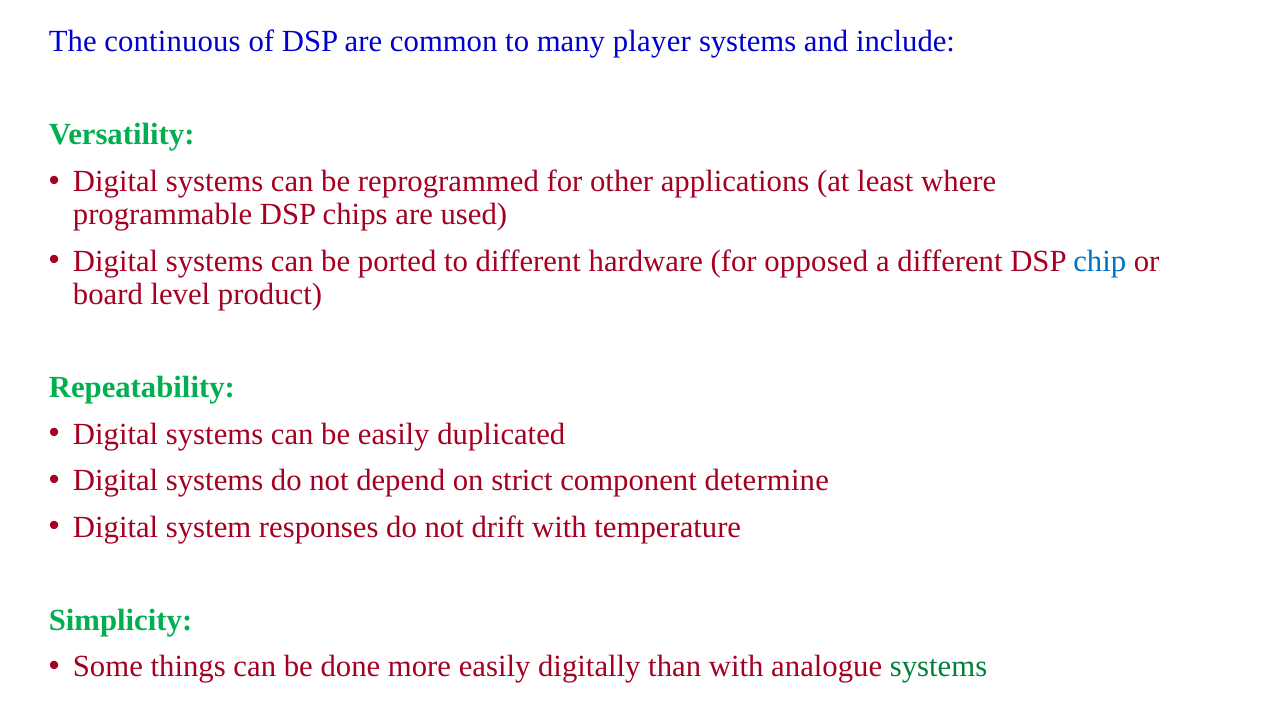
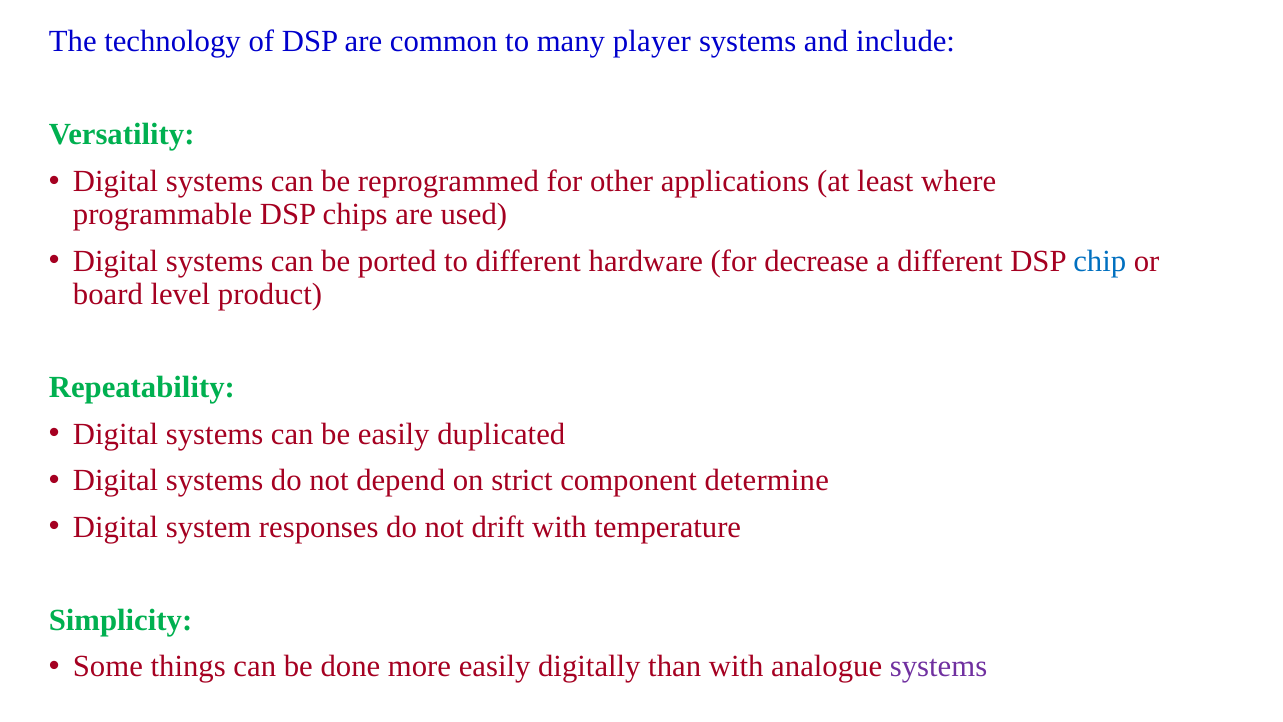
continuous: continuous -> technology (173, 42)
opposed: opposed -> decrease (817, 261)
systems colour: green -> purple (939, 667)
